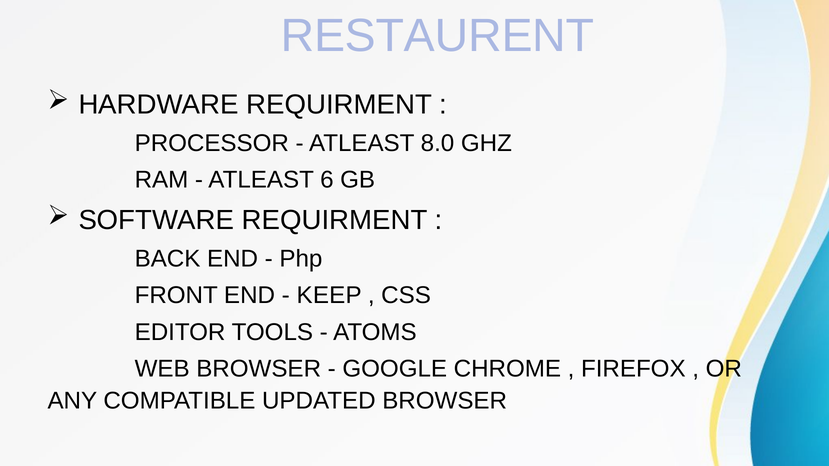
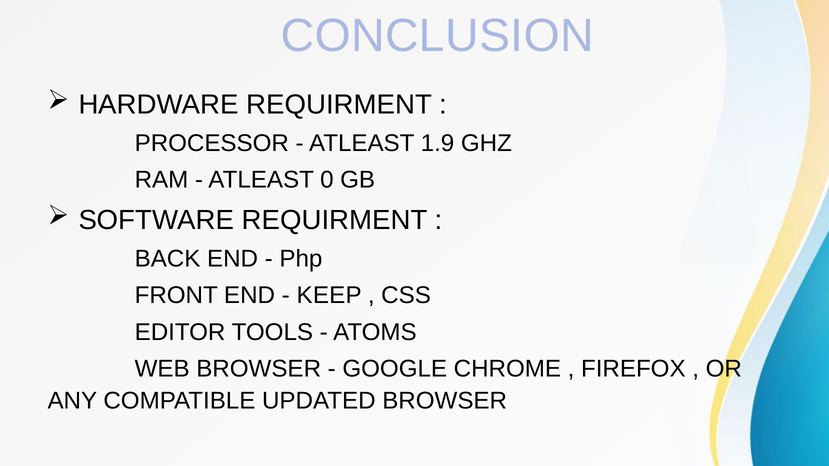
RESTAURENT: RESTAURENT -> CONCLUSION (437, 36)
8.0: 8.0 -> 1.9 (438, 143)
6: 6 -> 0 (327, 180)
